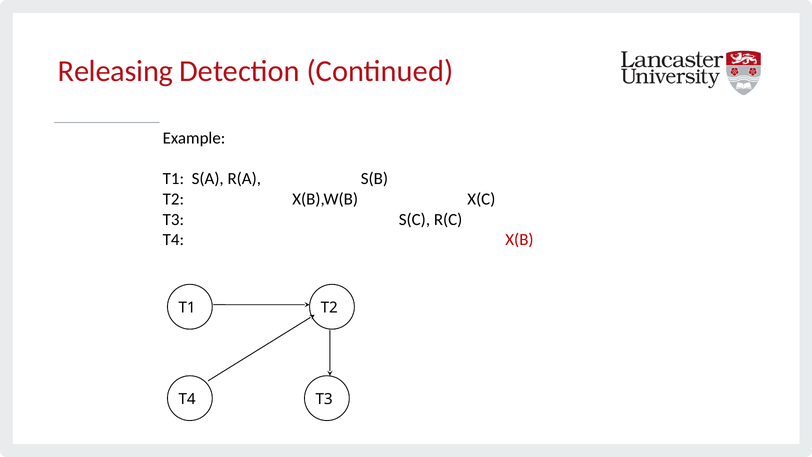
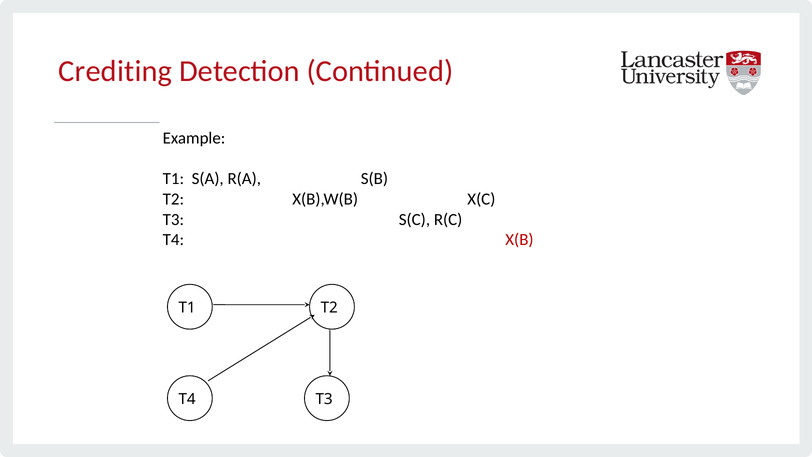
Releasing: Releasing -> Crediting (115, 71)
